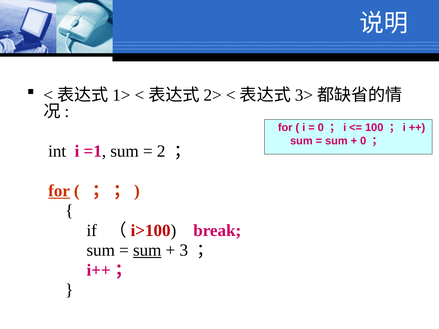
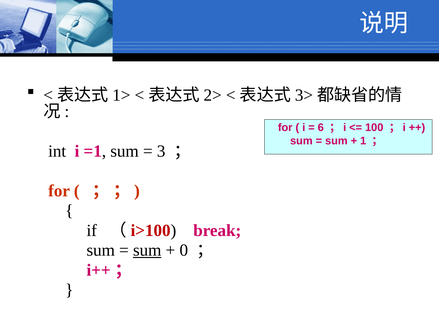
0: 0 -> 6 (321, 128)
0: 0 -> 1 (363, 141)
2: 2 -> 3 (161, 151)
for underline: present -> none (59, 191)
3: 3 -> 0 (184, 250)
